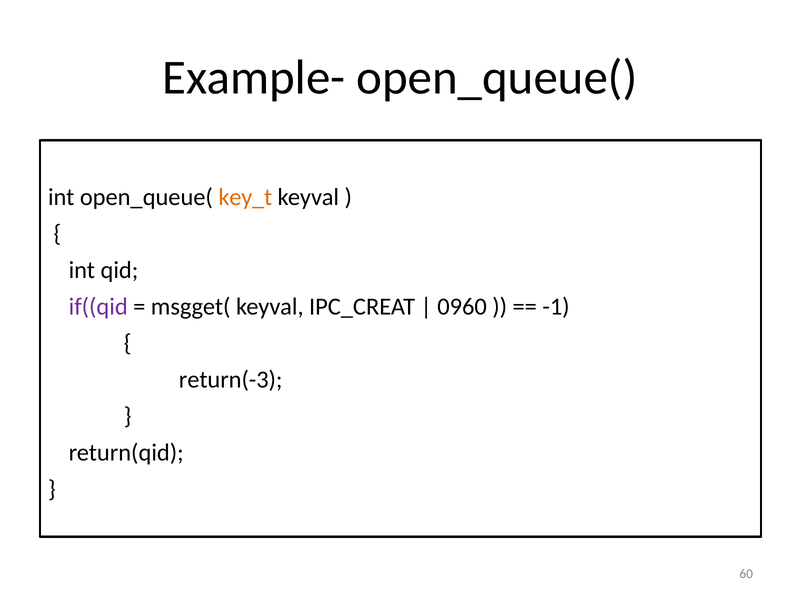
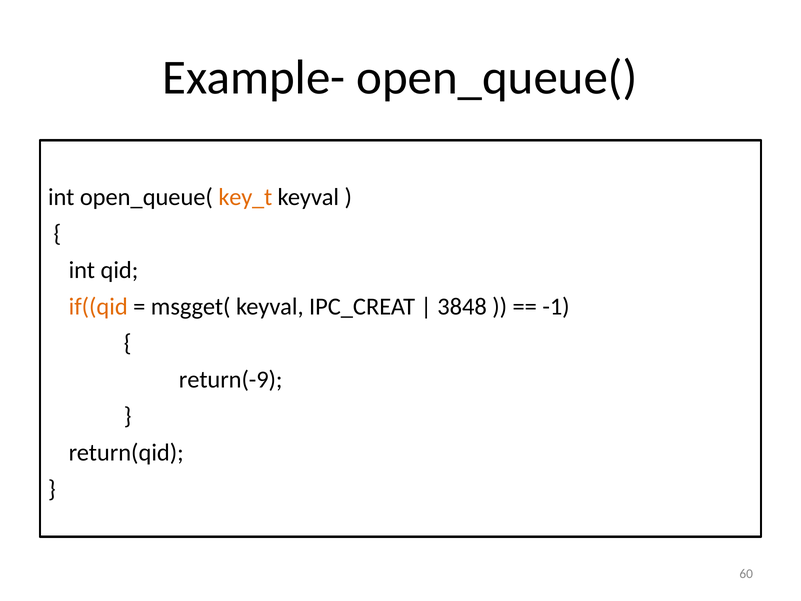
if((qid colour: purple -> orange (98, 307)
0960: 0960 -> 3848 (462, 307)
return(-3: return(-3 -> return(-9 (231, 379)
